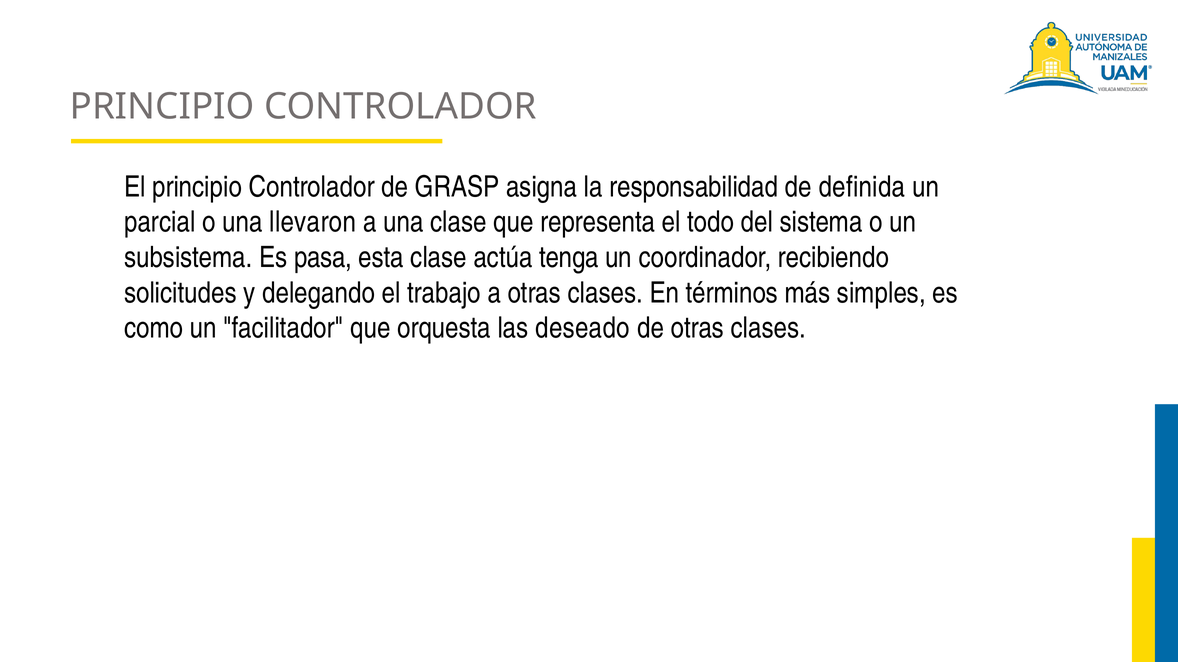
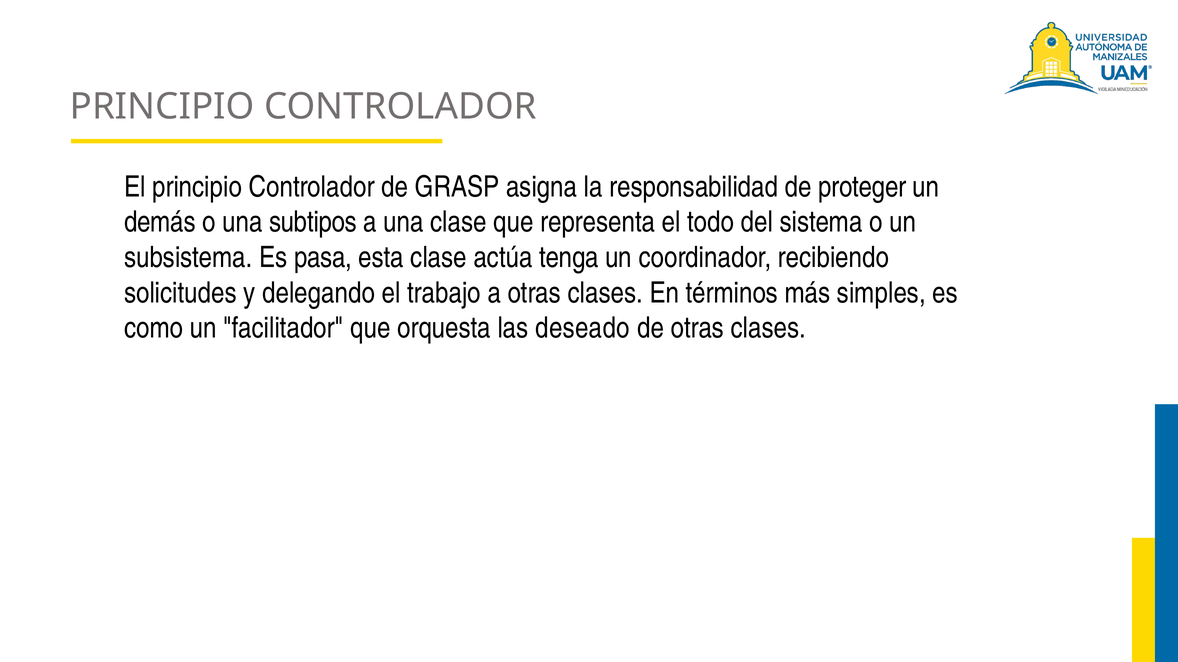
definida: definida -> proteger (862, 187)
parcial: parcial -> demás (160, 222)
llevaron: llevaron -> subtipos (313, 222)
